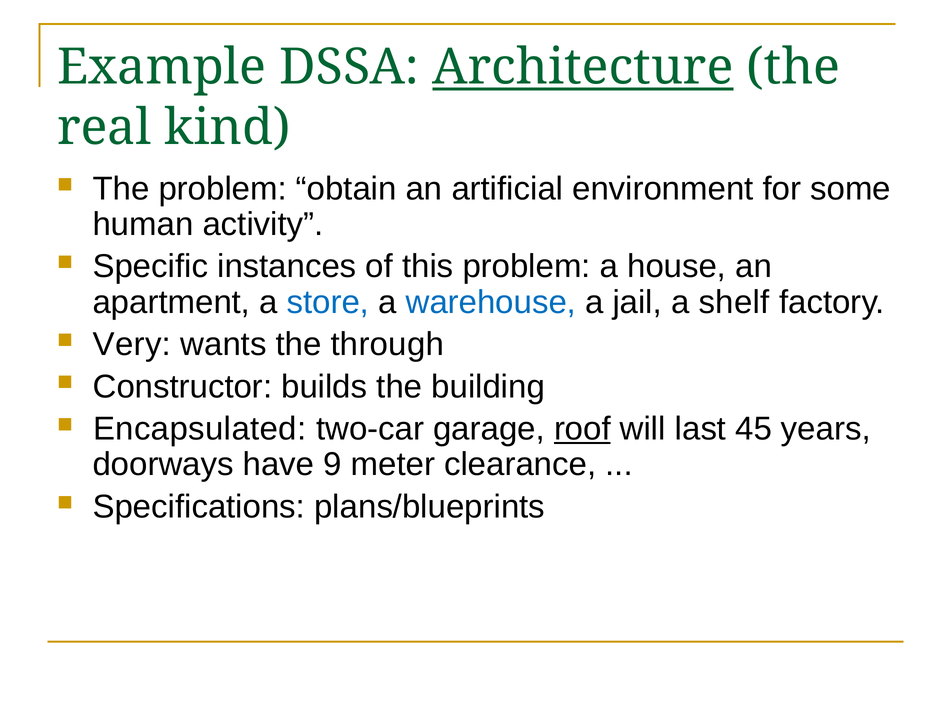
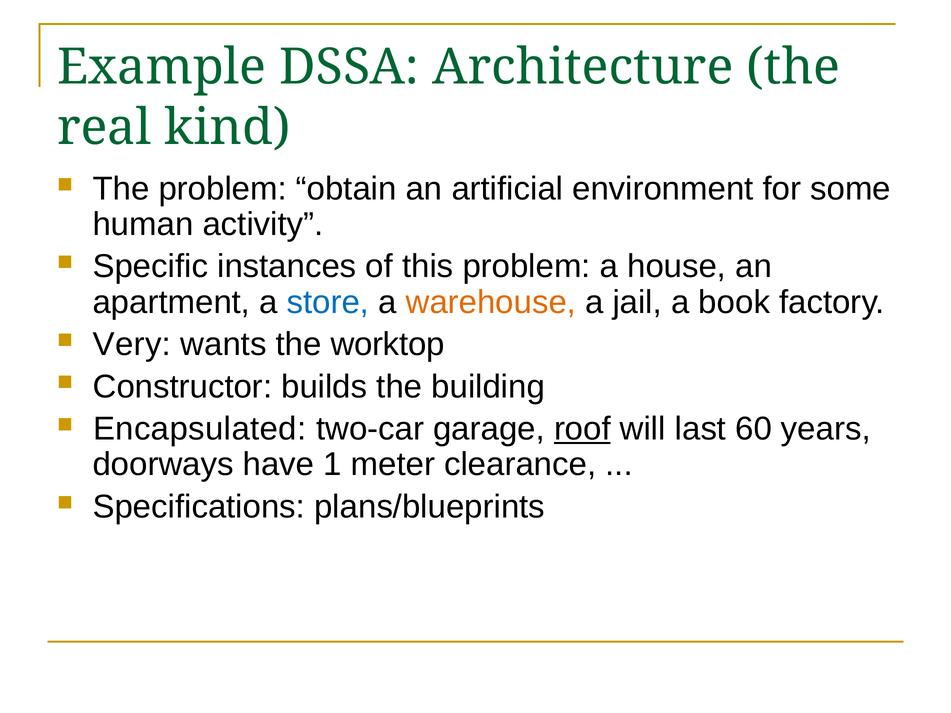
Architecture underline: present -> none (583, 67)
warehouse colour: blue -> orange (491, 302)
shelf: shelf -> book (734, 302)
through: through -> worktop (388, 345)
45: 45 -> 60 (754, 429)
9: 9 -> 1 (333, 465)
